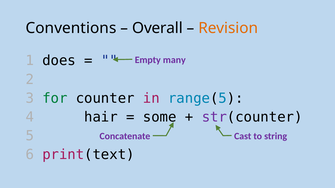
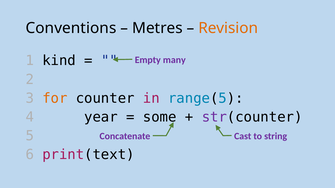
Overall: Overall -> Metres (157, 28)
does: does -> kind (59, 61)
for colour: green -> orange (55, 98)
hair: hair -> year (101, 117)
